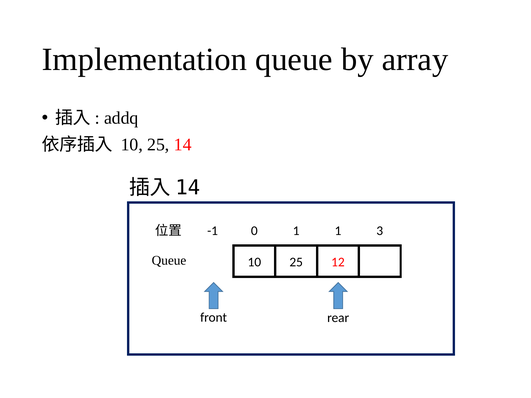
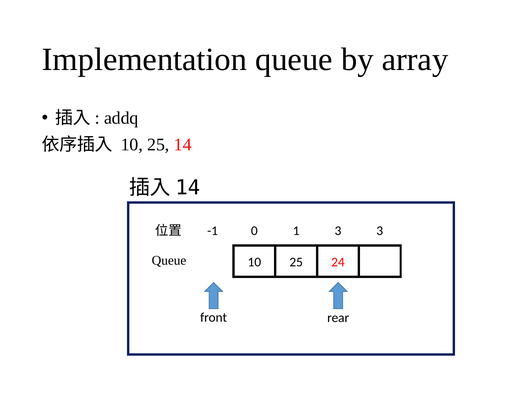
1 1: 1 -> 3 (338, 231)
12: 12 -> 24 (338, 262)
